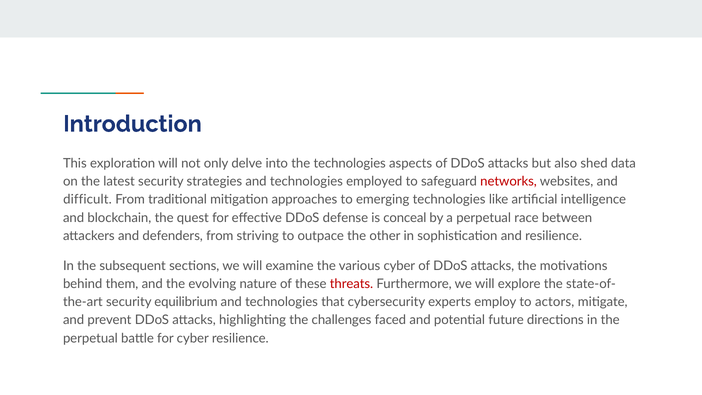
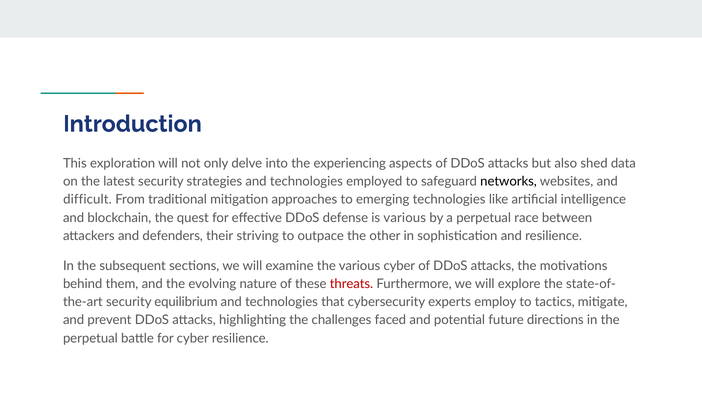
the technologies: technologies -> experiencing (350, 163)
networks colour: red -> black (509, 181)
is conceal: conceal -> various (405, 218)
defenders from: from -> their (220, 236)
actors: actors -> tactics (555, 302)
